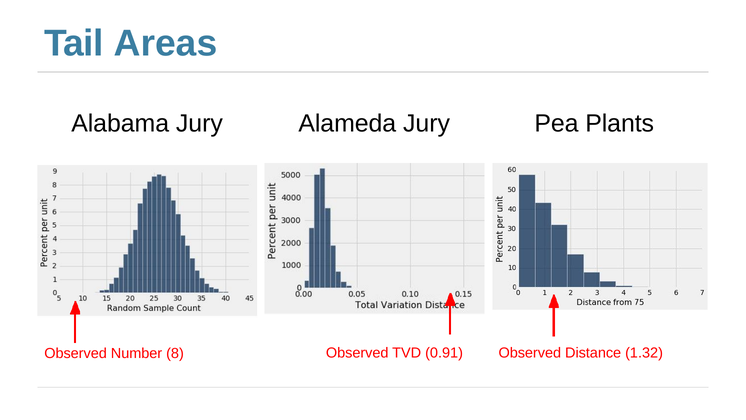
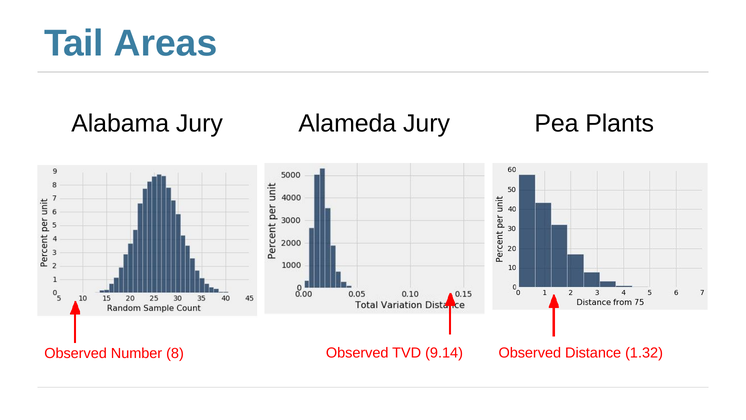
0.91: 0.91 -> 9.14 (444, 352)
